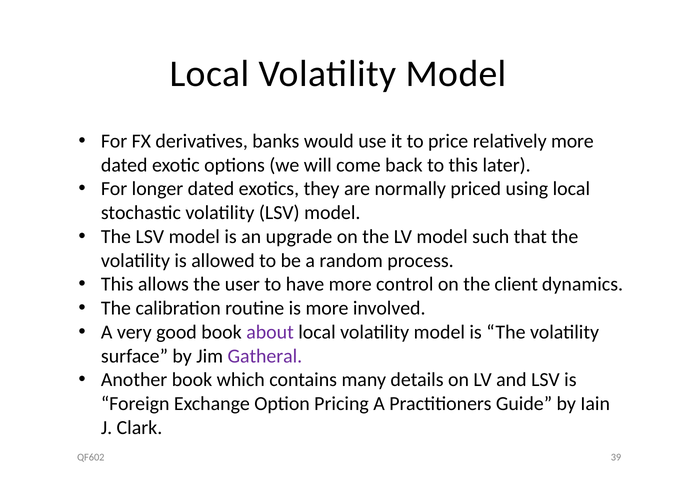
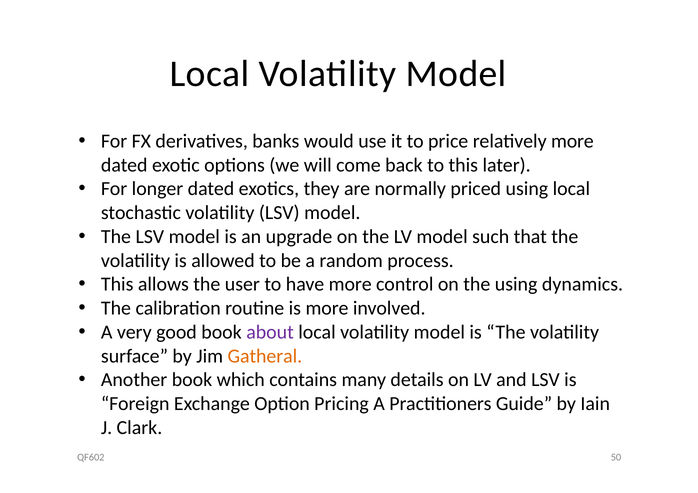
the client: client -> using (516, 285)
Gatheral colour: purple -> orange (265, 356)
39: 39 -> 50 (616, 457)
